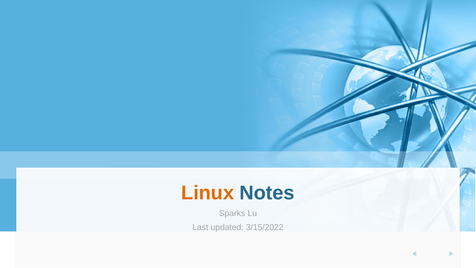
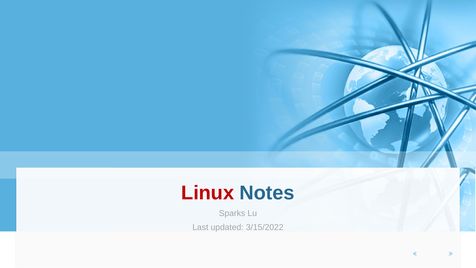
Linux colour: orange -> red (208, 193)
